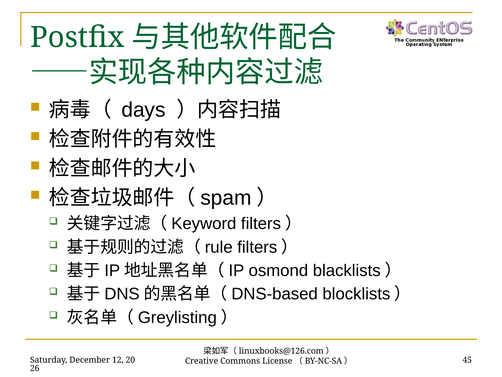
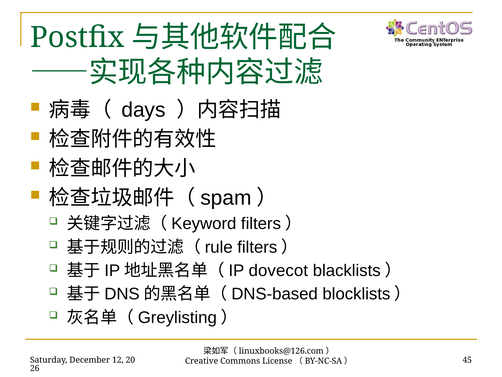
osmond: osmond -> dovecot (278, 270)
